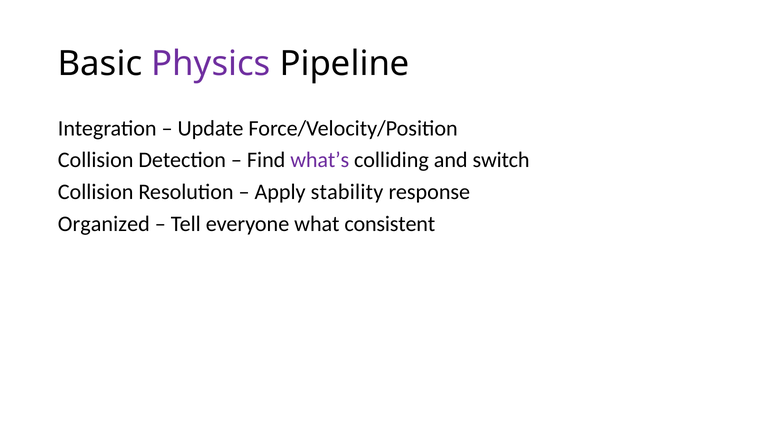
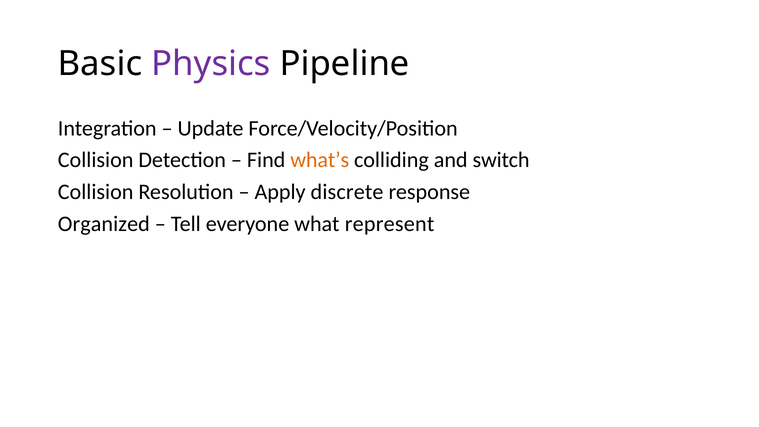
what’s colour: purple -> orange (320, 160)
stability: stability -> discrete (347, 192)
consistent: consistent -> represent (390, 224)
